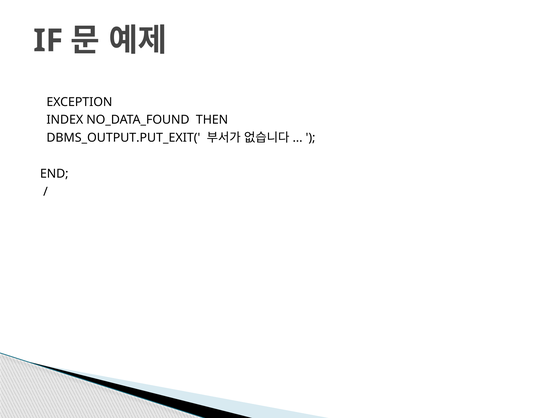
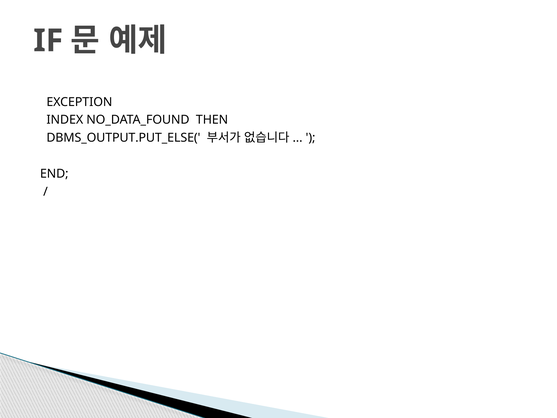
DBMS_OUTPUT.PUT_EXIT(: DBMS_OUTPUT.PUT_EXIT( -> DBMS_OUTPUT.PUT_ELSE( (123, 138)
